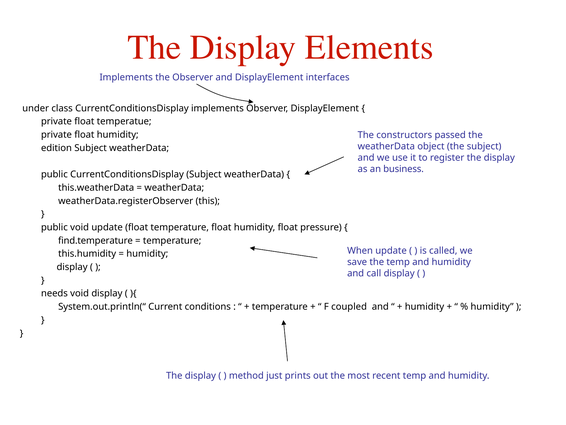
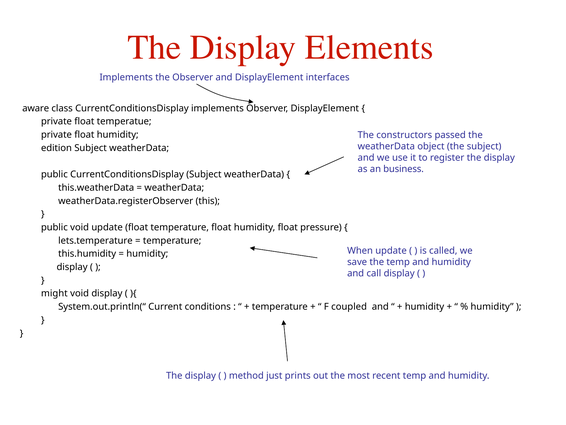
under: under -> aware (36, 108)
find.temperature: find.temperature -> lets.temperature (95, 240)
needs: needs -> might (54, 293)
